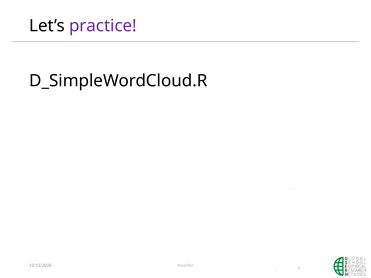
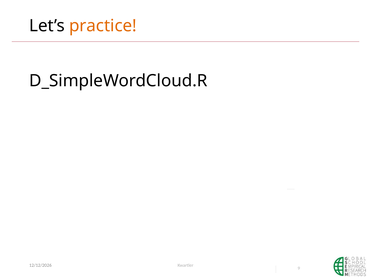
practice colour: purple -> orange (103, 26)
